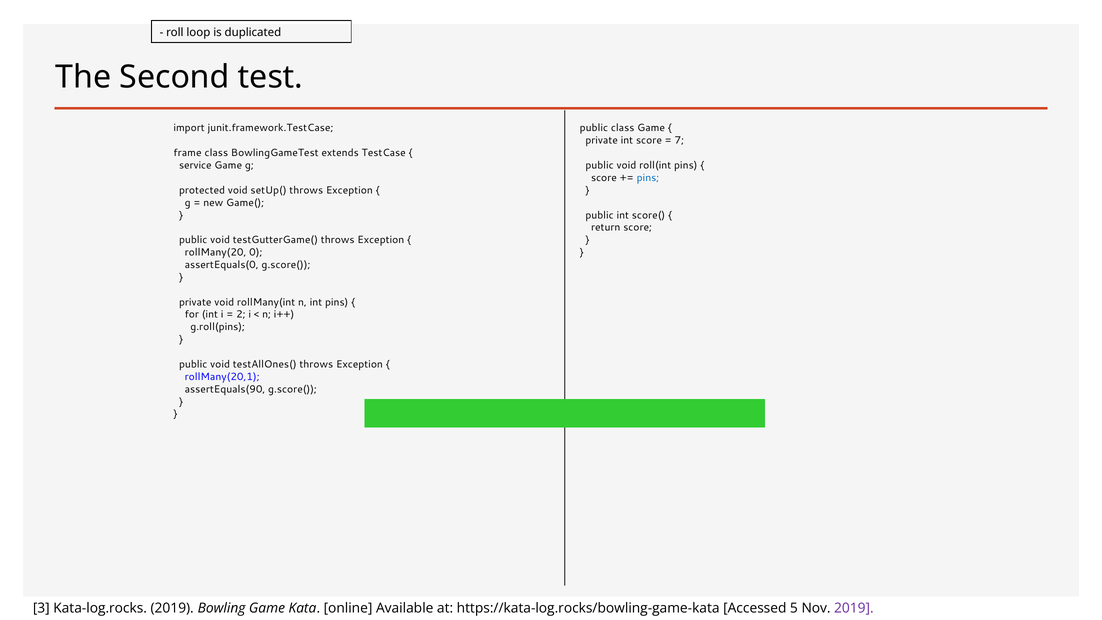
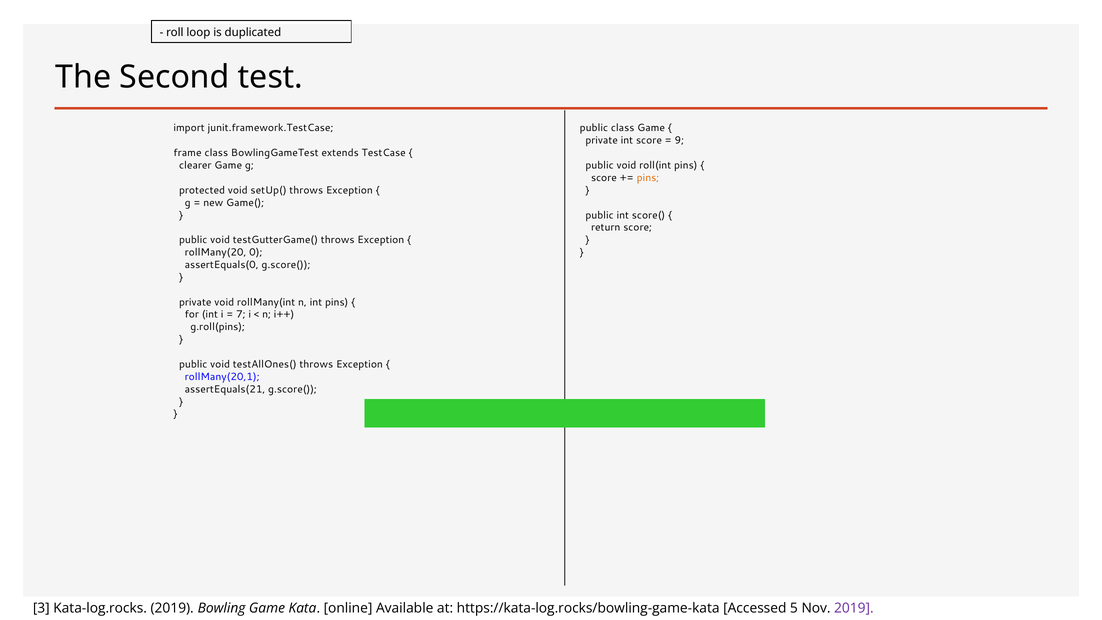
7: 7 -> 9 (679, 140)
service: service -> clearer (195, 165)
pins colour: blue -> orange (648, 178)
2: 2 -> 7 (241, 314)
assertEquals(90: assertEquals(90 -> assertEquals(21 (225, 389)
